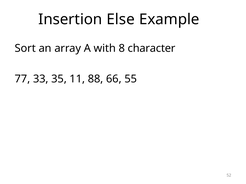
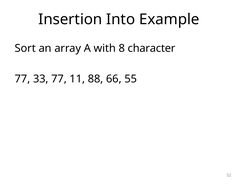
Else: Else -> Into (121, 19)
33 35: 35 -> 77 (59, 79)
